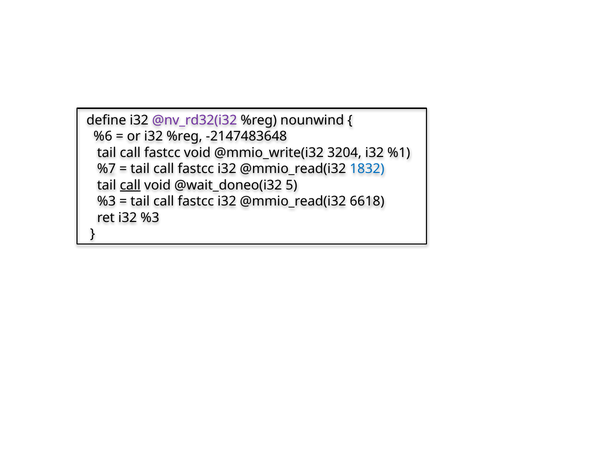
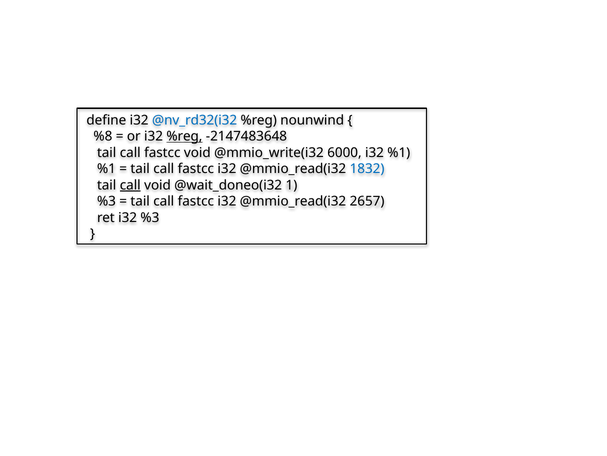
@nv_rd32(i32 colour: purple -> blue (195, 120)
%6: %6 -> %8 (103, 136)
%reg underline: none -> present (184, 136)
3204: 3204 -> 6000 (344, 152)
%7: %7 -> %1 (106, 169)
5: 5 -> 1 (291, 185)
6618: 6618 -> 2657 (367, 201)
